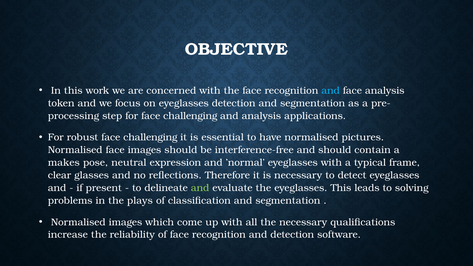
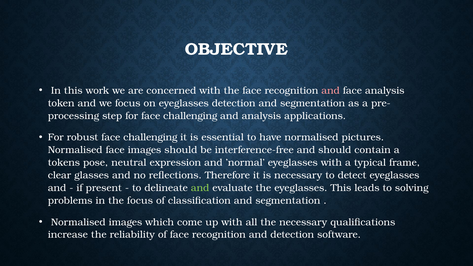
and colour: light blue -> pink (331, 91)
makes: makes -> tokens (64, 163)
the plays: plays -> focus (140, 201)
